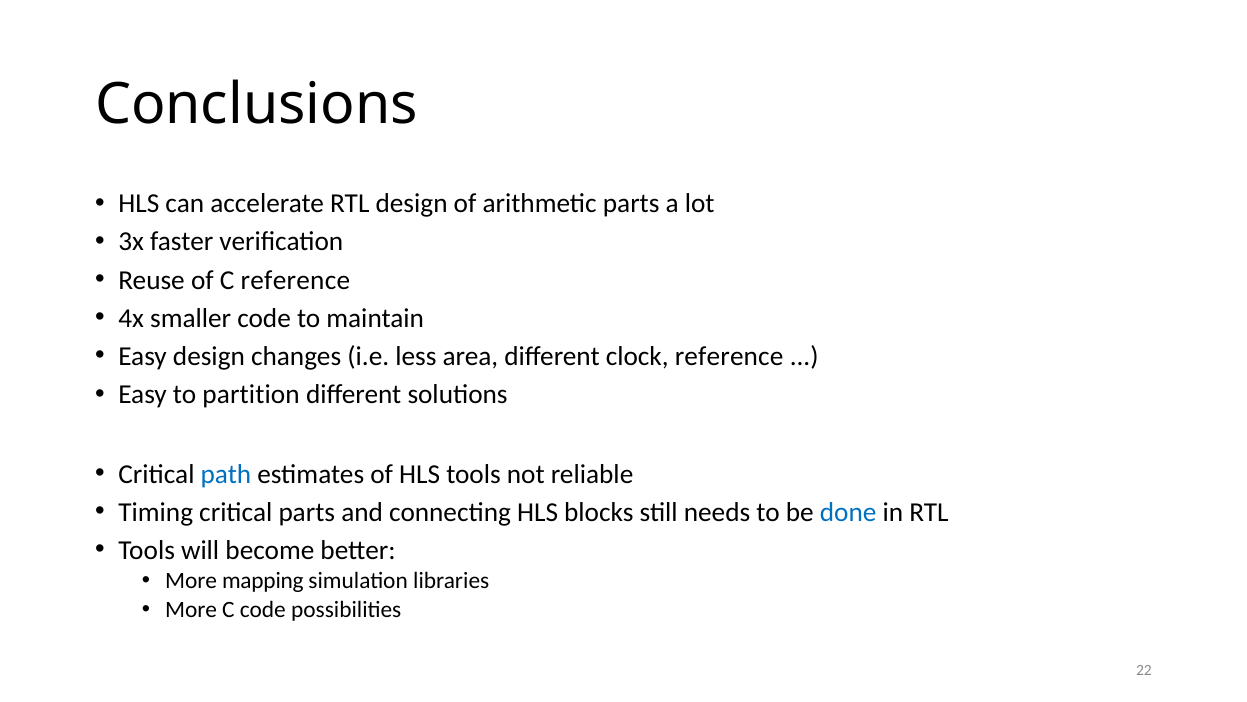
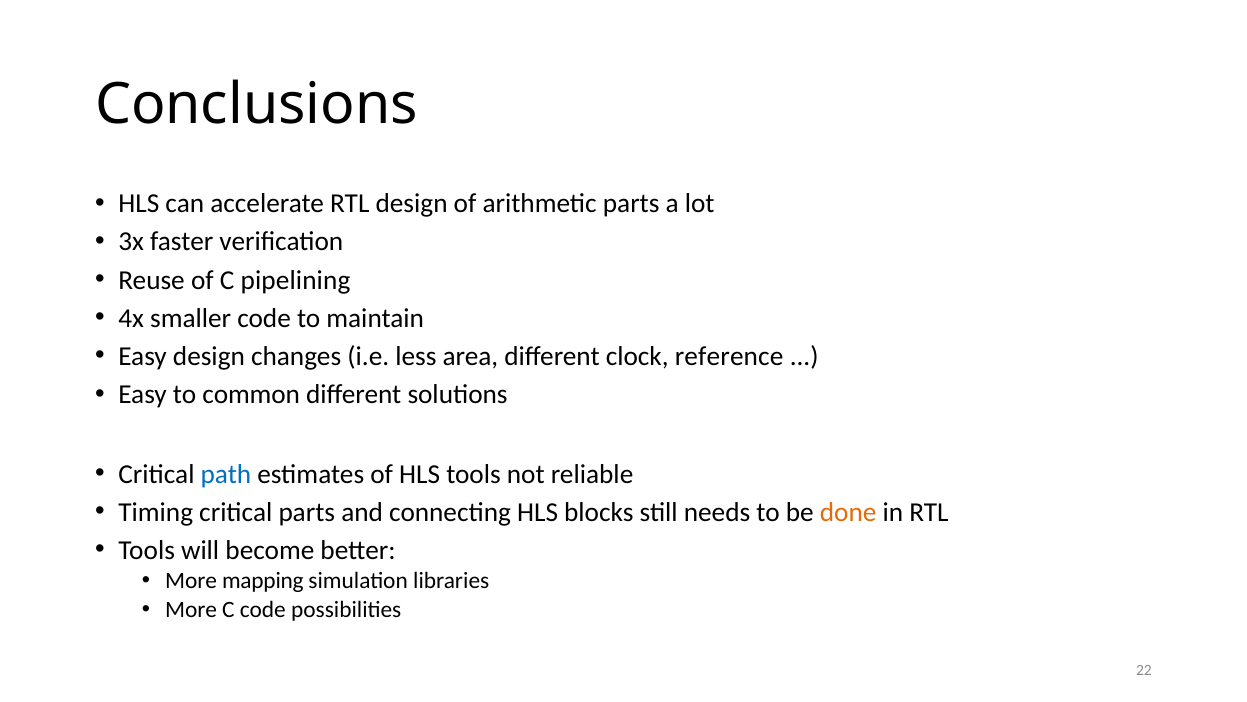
C reference: reference -> pipelining (295, 280)
partition: partition -> common (251, 395)
done colour: blue -> orange (848, 512)
